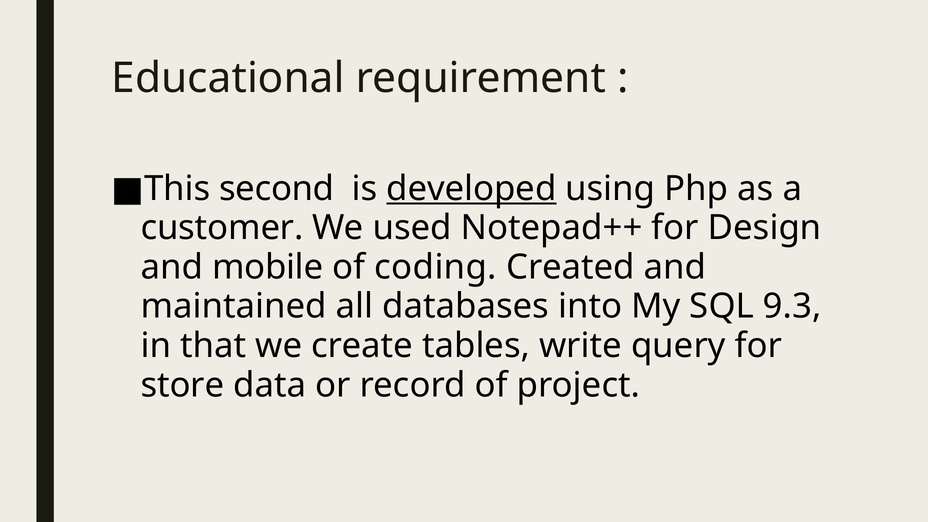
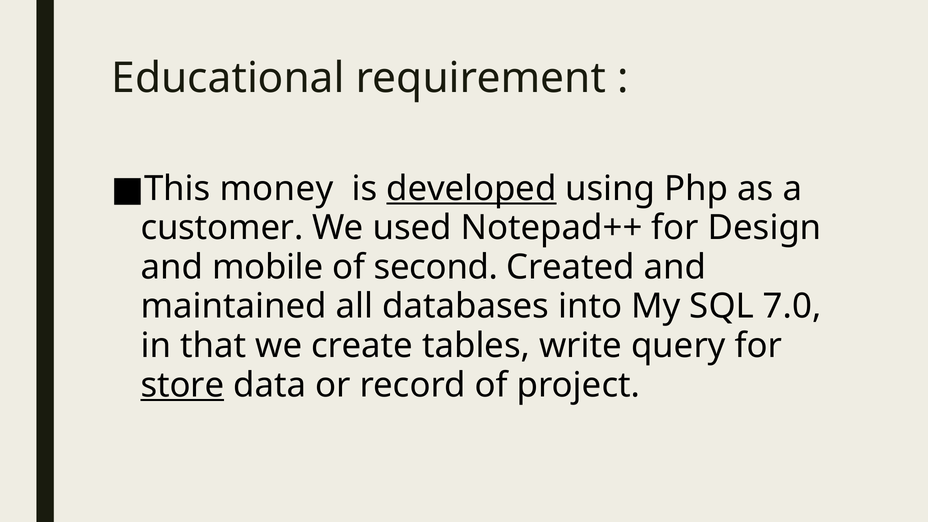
second: second -> money (276, 189)
coding: coding -> second (436, 267)
9.3: 9.3 -> 7.0 (792, 307)
store underline: none -> present (182, 385)
